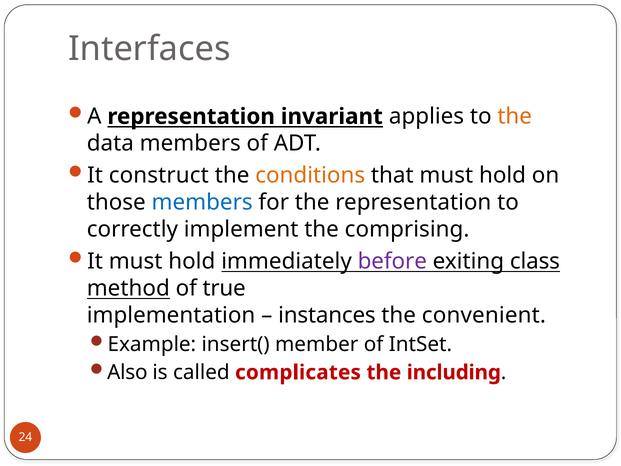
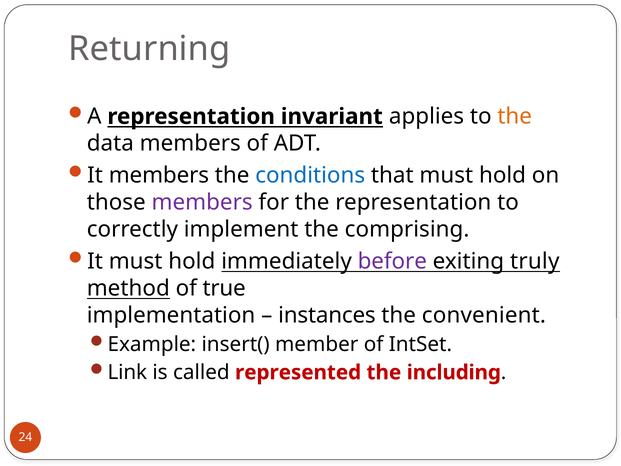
Interfaces: Interfaces -> Returning (149, 49)
It construct: construct -> members (159, 175)
conditions colour: orange -> blue (310, 175)
members colour: blue -> purple (202, 202)
class: class -> truly (535, 261)
Also: Also -> Link (127, 372)
complicates: complicates -> represented (298, 372)
